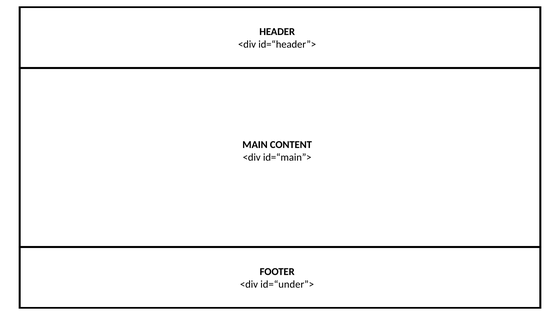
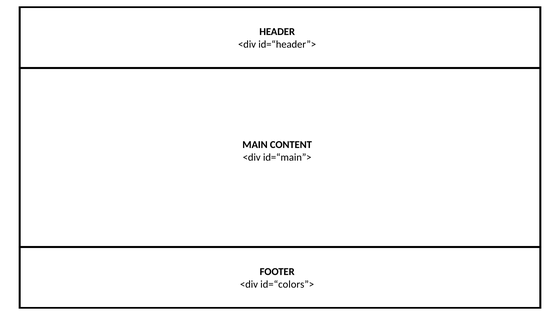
id=“under”>: id=“under”> -> id=“colors”> (287, 284)
